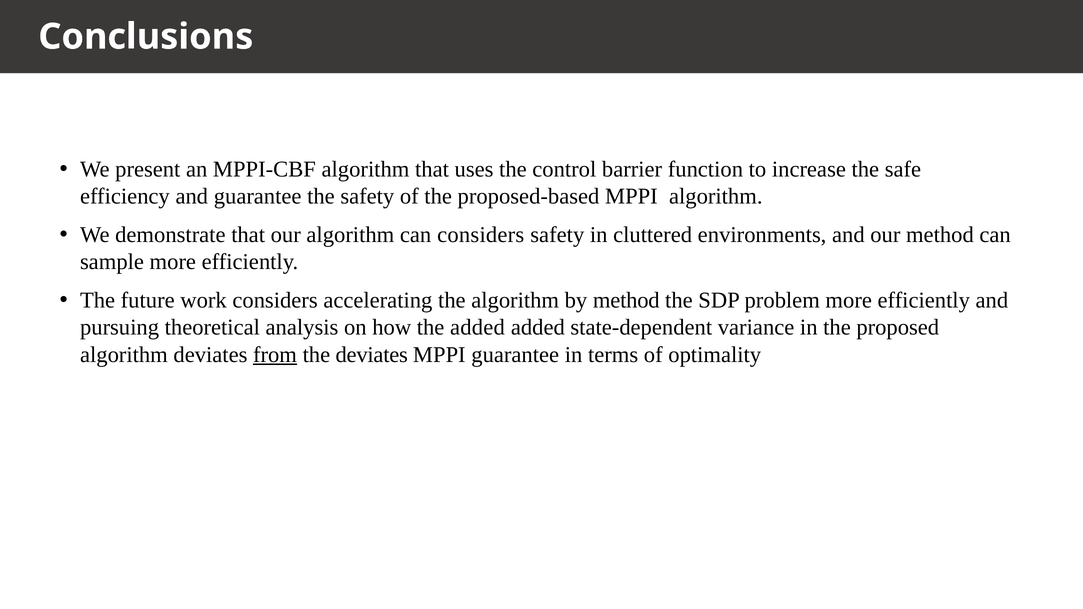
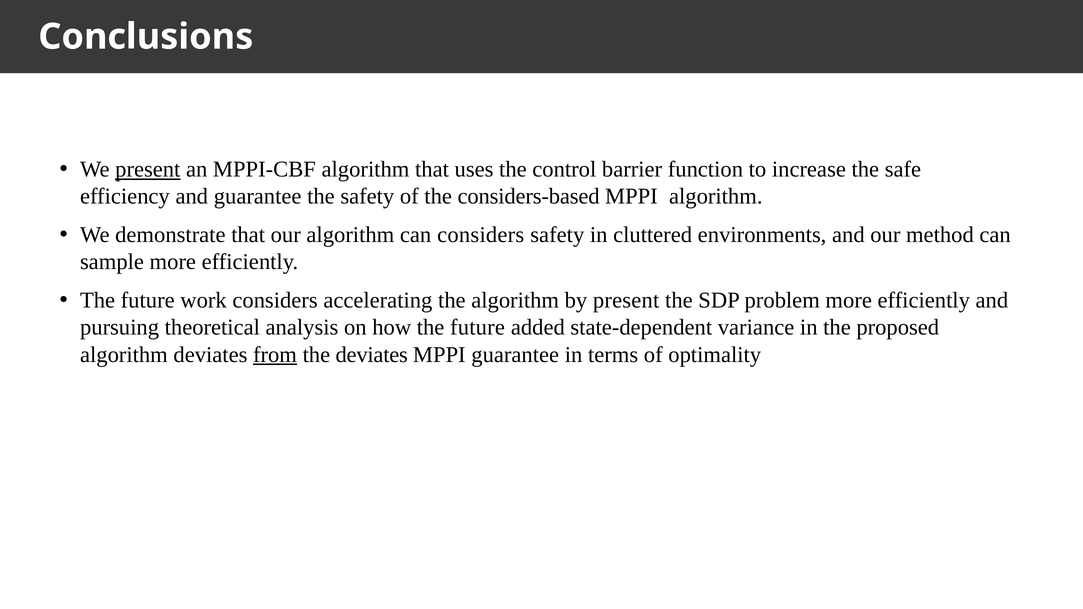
present underline: none -> present (148, 169)
proposed-based: proposed-based -> considers-based (529, 197)
by method: method -> present (626, 300)
how the added: added -> future (478, 328)
